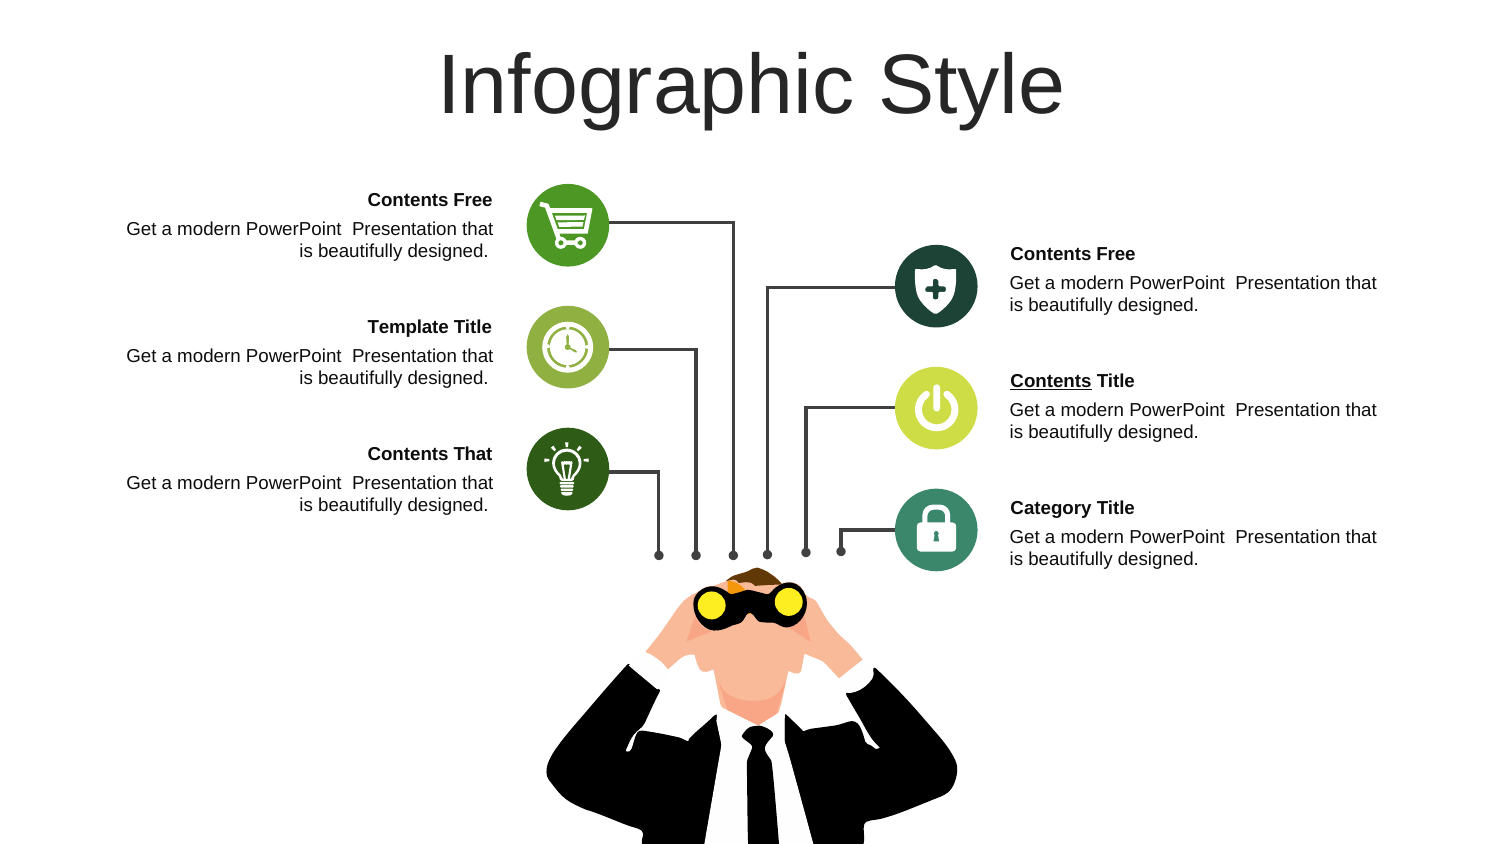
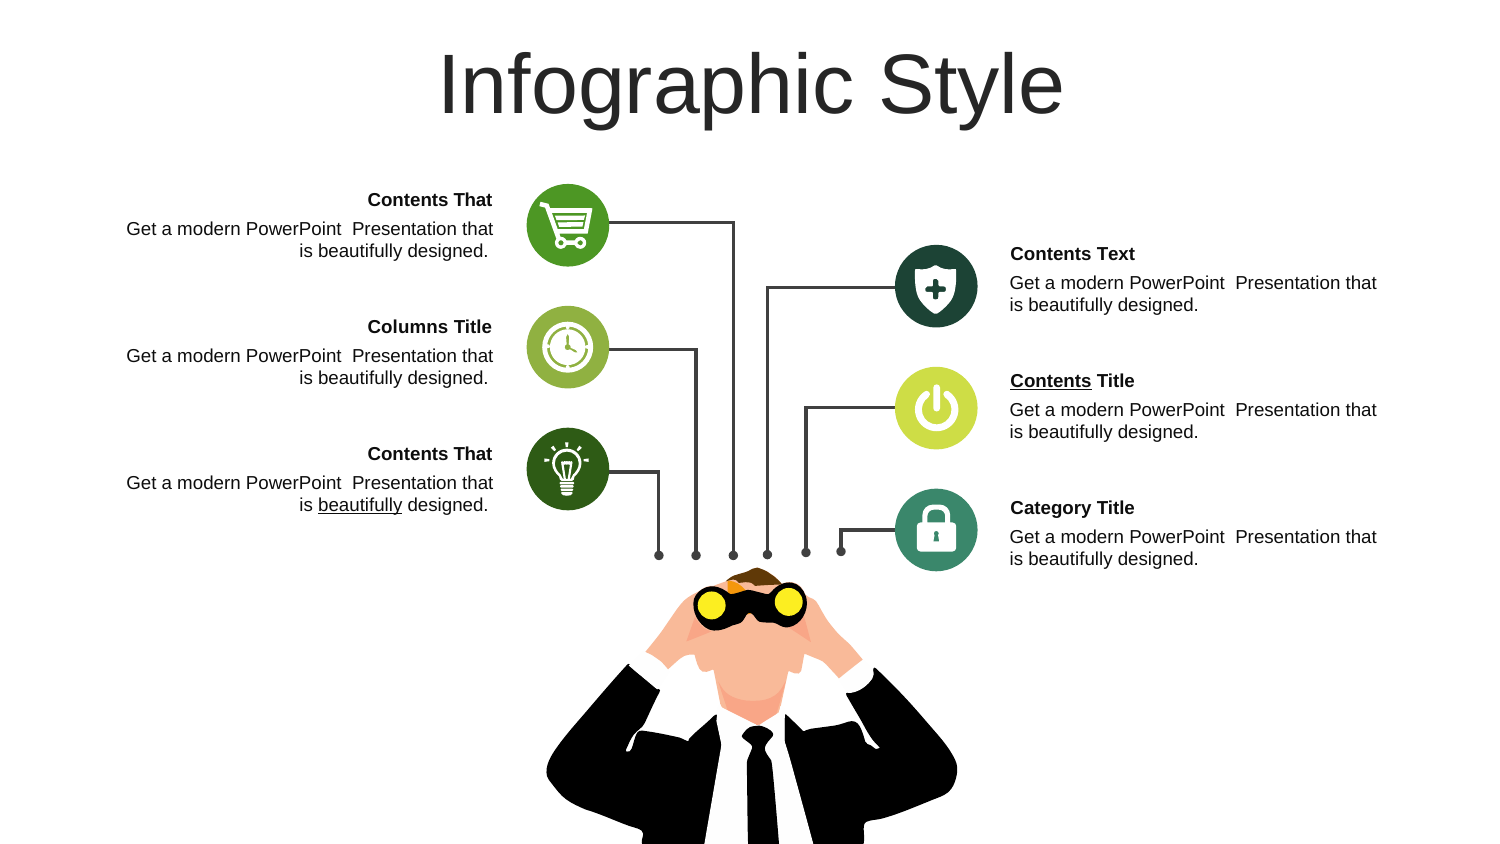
Free: Free -> That (473, 201)
Free: Free -> Text (1116, 254)
Template: Template -> Columns (408, 328)
beautifully underline: none -> present (360, 506)
